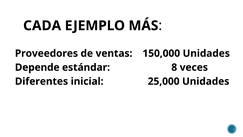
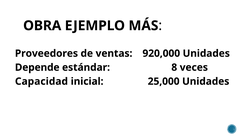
CADA: CADA -> OBRA (42, 26)
150,000: 150,000 -> 920,000 (161, 53)
Diferentes: Diferentes -> Capacidad (41, 81)
